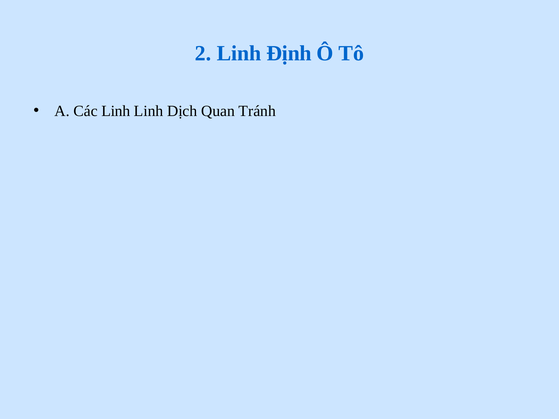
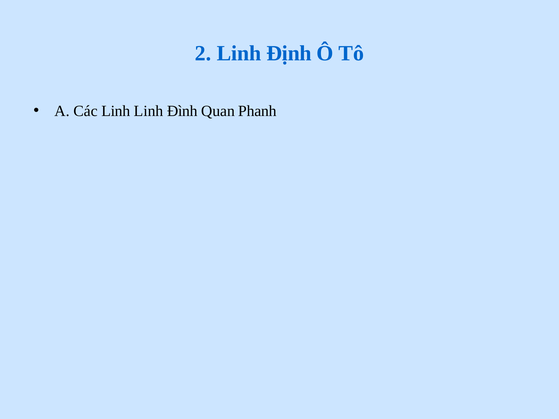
Dịch: Dịch -> Đình (182, 111)
Tránh: Tránh -> Phanh (257, 111)
